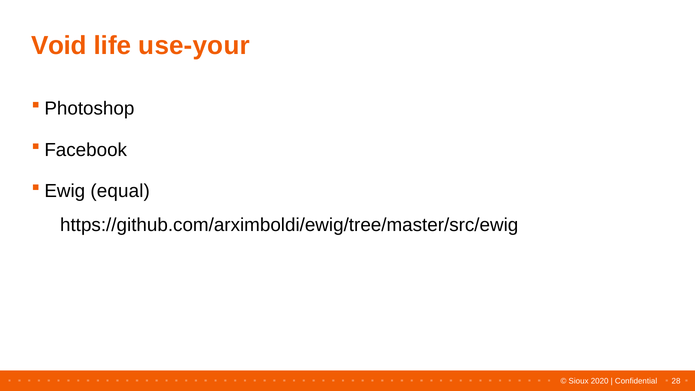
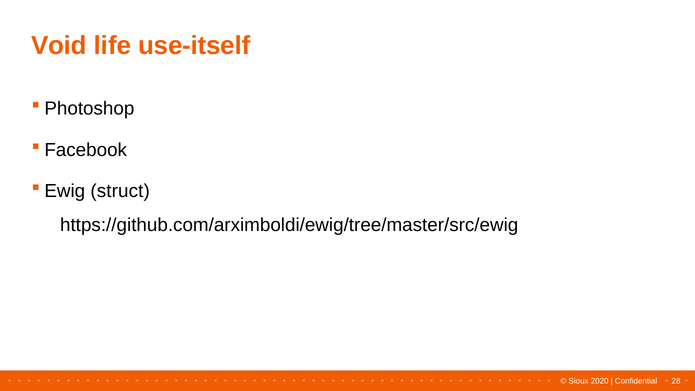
use-your: use-your -> use-itself (194, 45)
equal: equal -> struct (120, 191)
